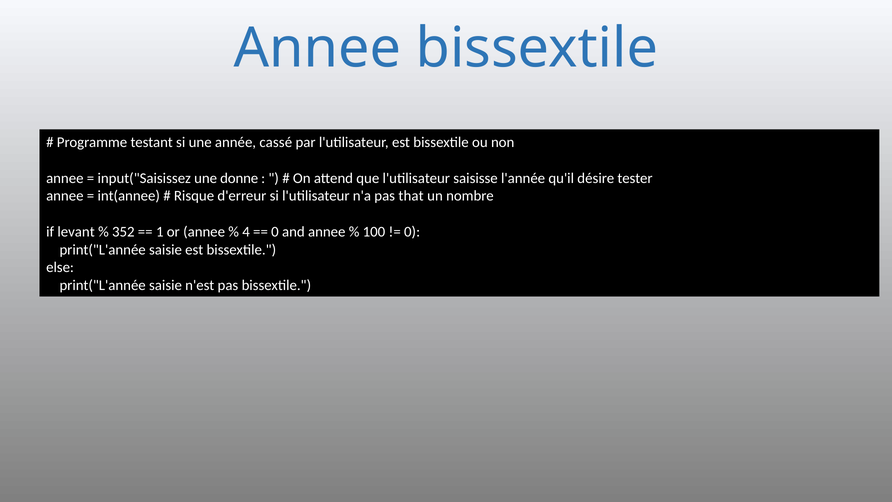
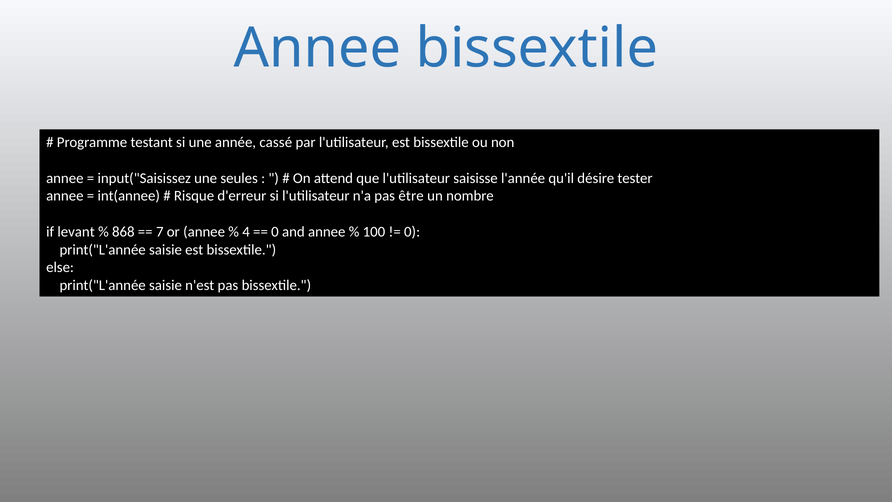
donne: donne -> seules (239, 178)
that: that -> être (411, 196)
352: 352 -> 868 (123, 232)
1: 1 -> 7 (160, 232)
